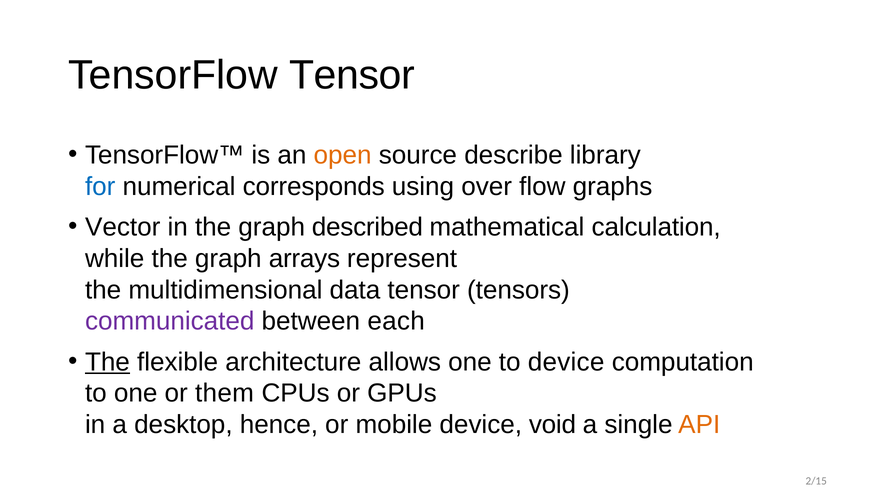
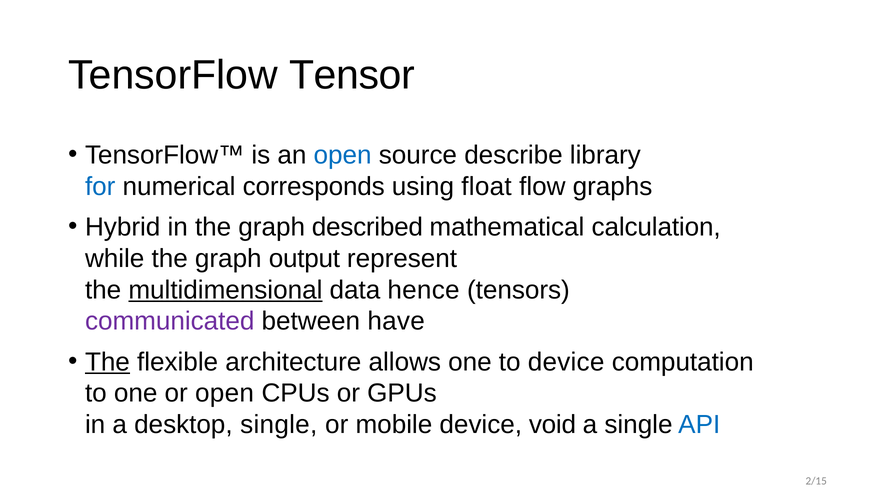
open colour: orange -> blue (343, 155)
over: over -> float (487, 186)
Vector: Vector -> Hybrid (123, 227)
arrays: arrays -> output (304, 258)
multidimensional underline: none -> present (225, 290)
data tensor: tensor -> hence (424, 290)
each: each -> have (396, 321)
or them: them -> open (225, 393)
desktop hence: hence -> single (279, 424)
API colour: orange -> blue (699, 424)
